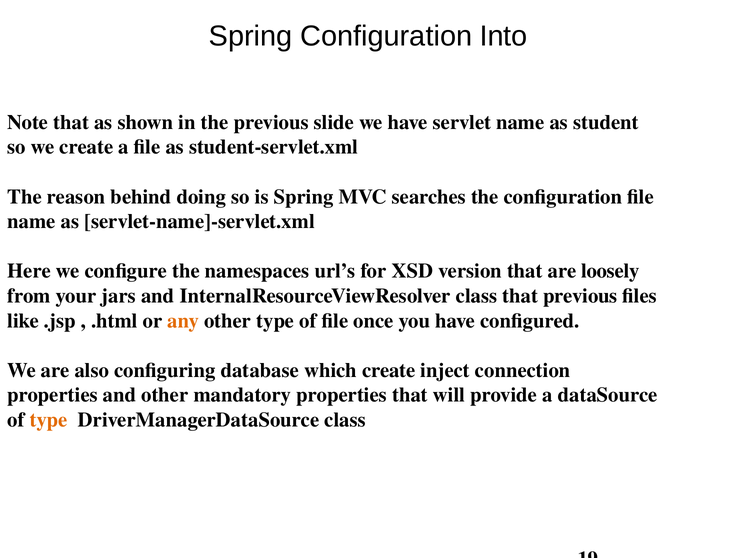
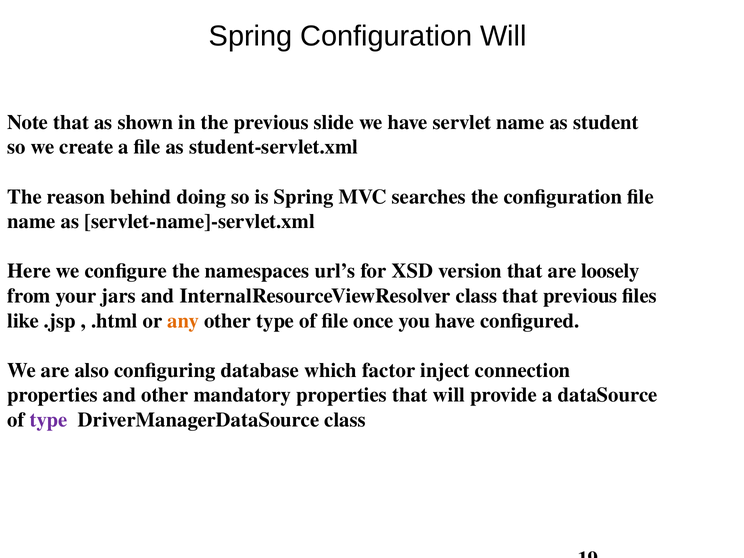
Configuration Into: Into -> Will (503, 36)
which create: create -> factor (389, 370)
type colour: orange -> purple (49, 420)
